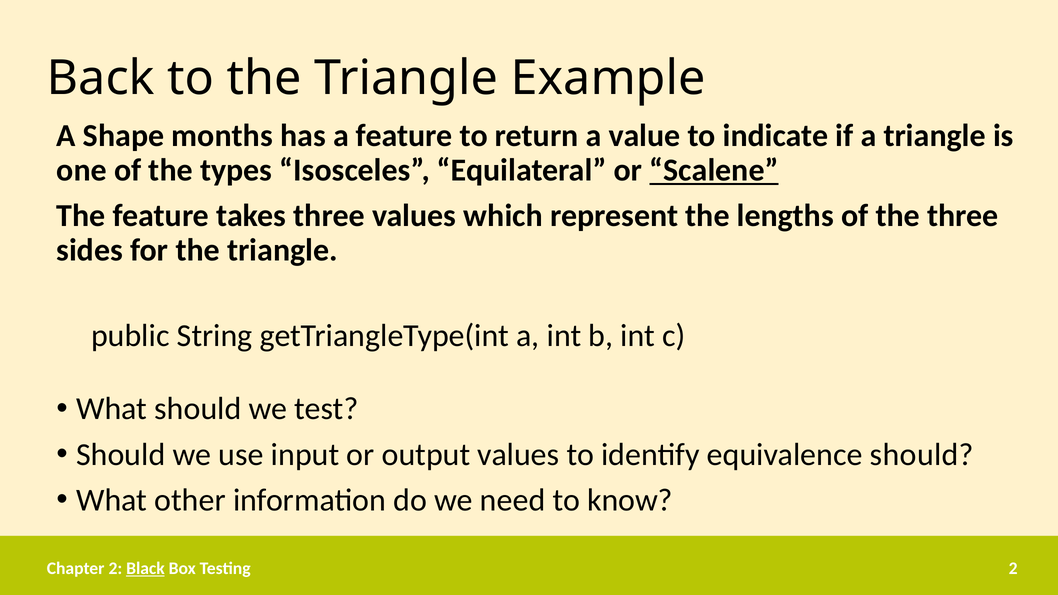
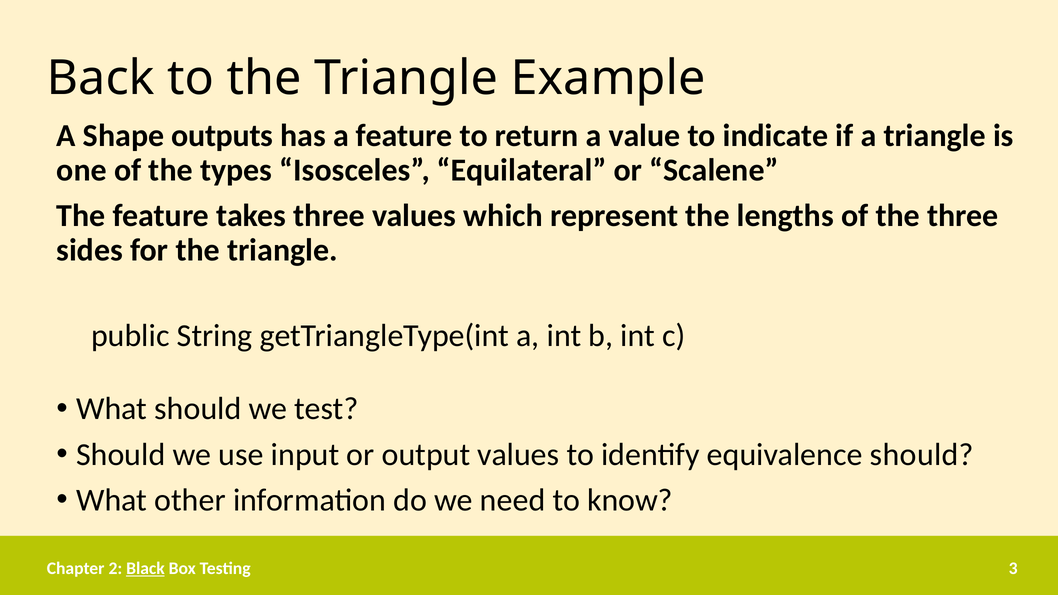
months: months -> outputs (222, 136)
Scalene underline: present -> none (714, 170)
Testing 2: 2 -> 3 (1013, 568)
